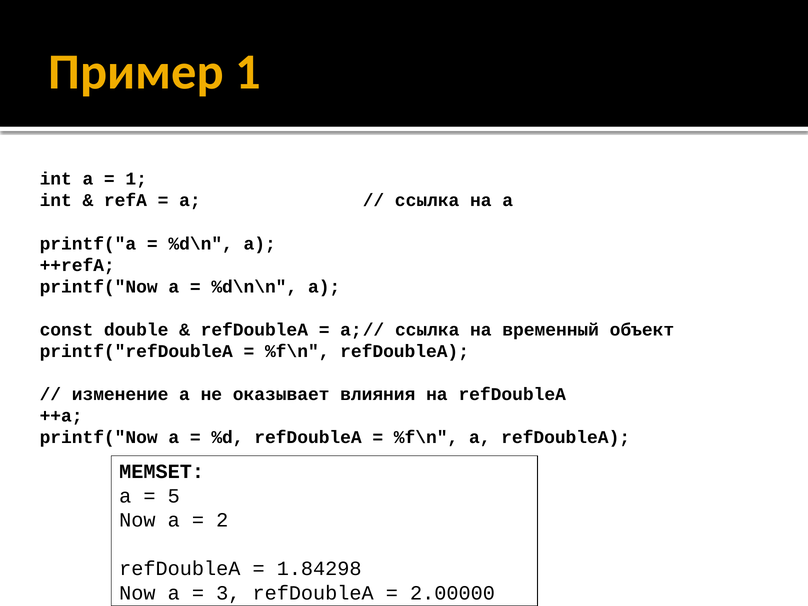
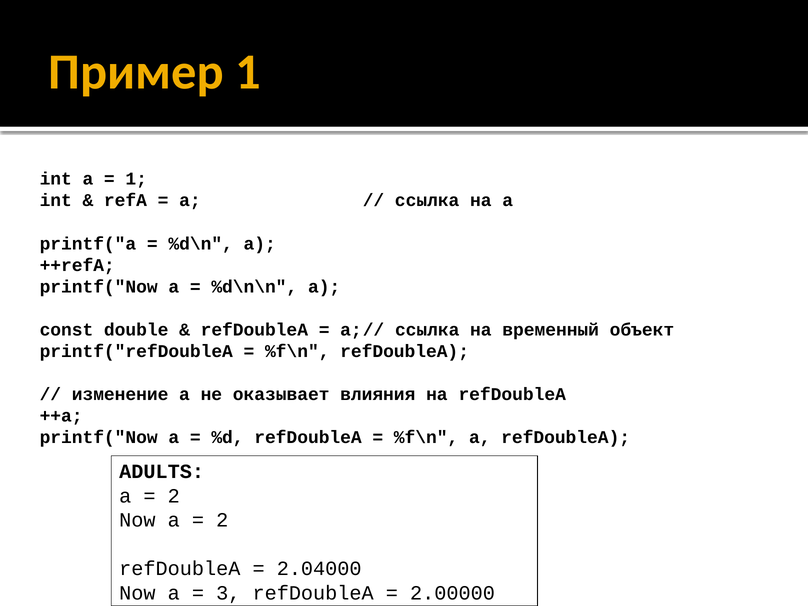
MEMSET: MEMSET -> ADULTS (162, 472)
5: 5 -> 2 (174, 496)
1.84298: 1.84298 -> 2.04000 (319, 569)
